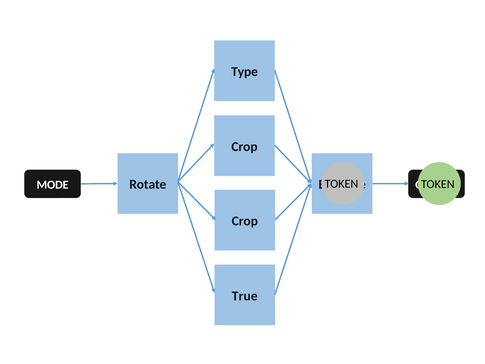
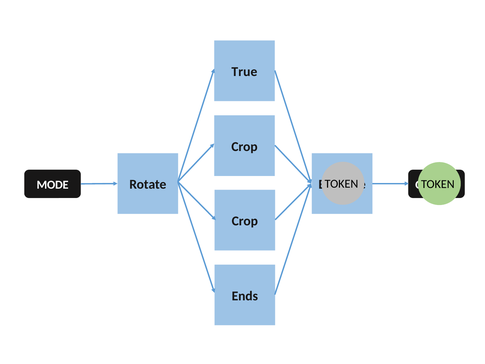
Type: Type -> True (244, 72)
True: True -> Ends (245, 296)
